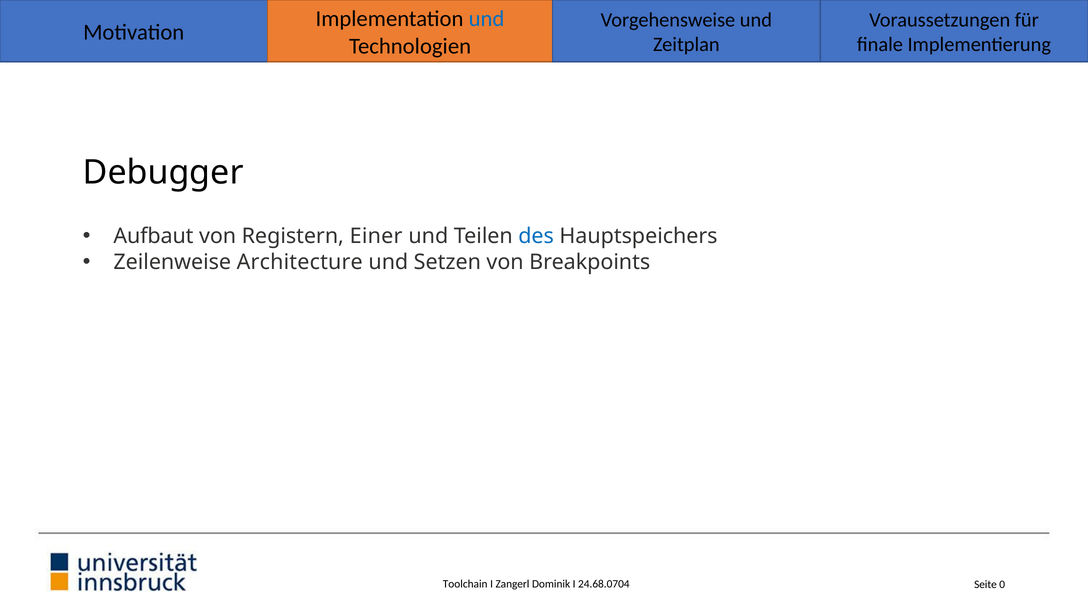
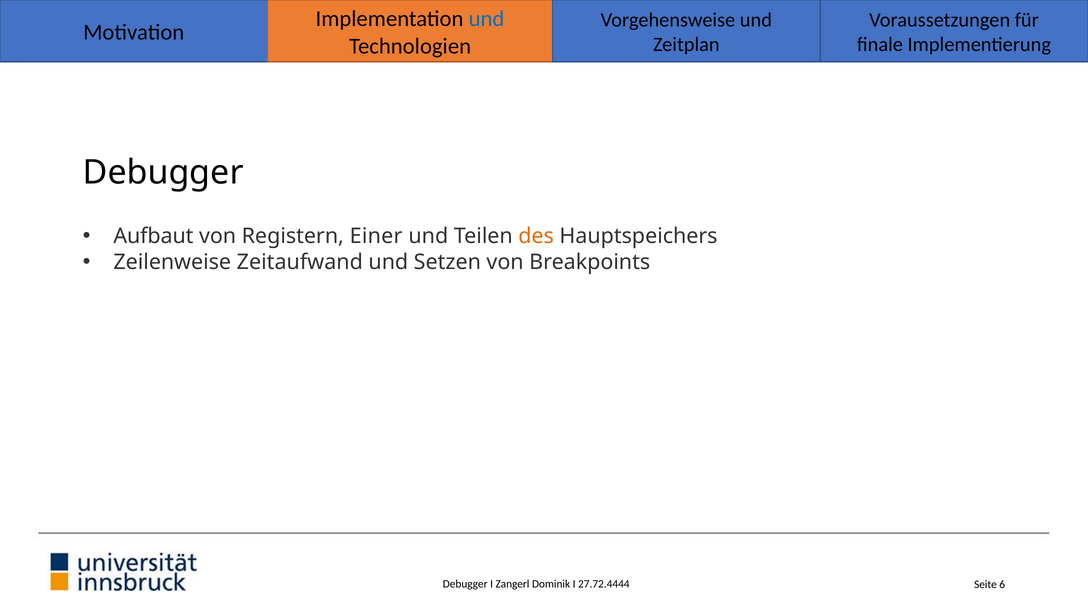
des colour: blue -> orange (536, 236)
Architecture: Architecture -> Zeitaufwand (300, 262)
Toolchain: Toolchain -> Debugger (465, 584)
24.68.0704: 24.68.0704 -> 27.72.4444 (604, 584)
0: 0 -> 6 (1002, 584)
